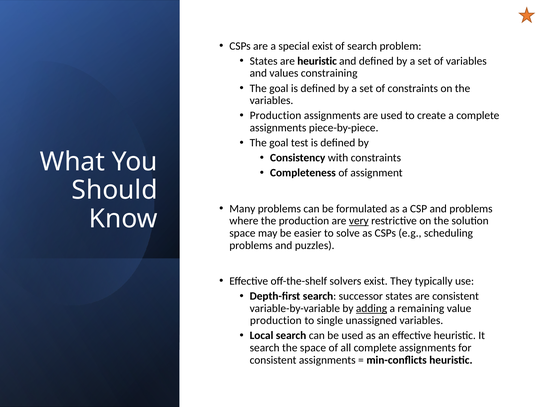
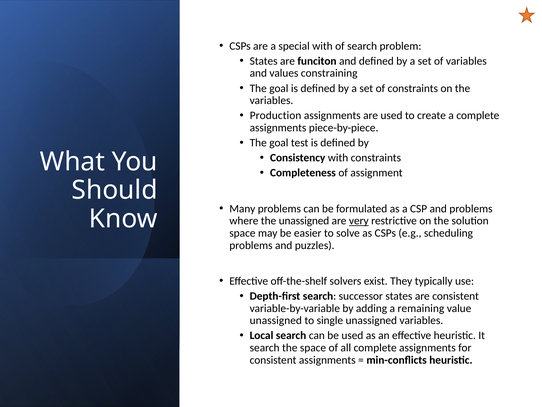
special exist: exist -> with (322, 46)
are heuristic: heuristic -> funciton (317, 61)
the production: production -> unassigned (304, 221)
adding underline: present -> none (372, 308)
production: production -> unassigned (276, 320)
